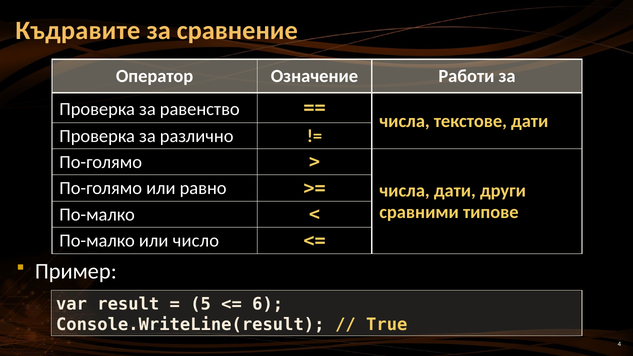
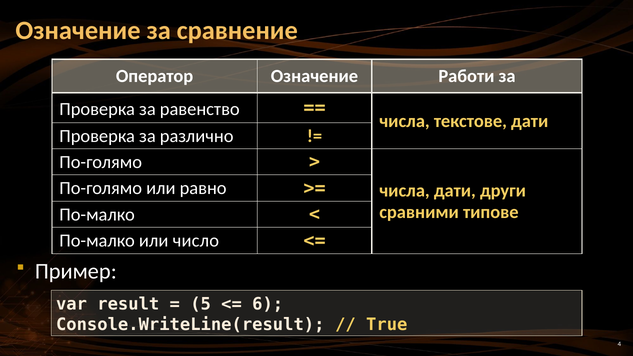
Къдравите: Къдравите -> Означение (78, 31)
